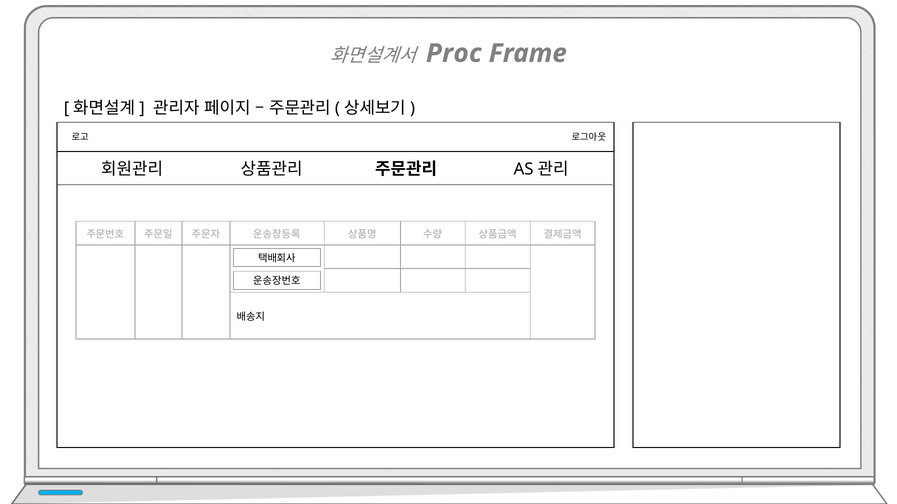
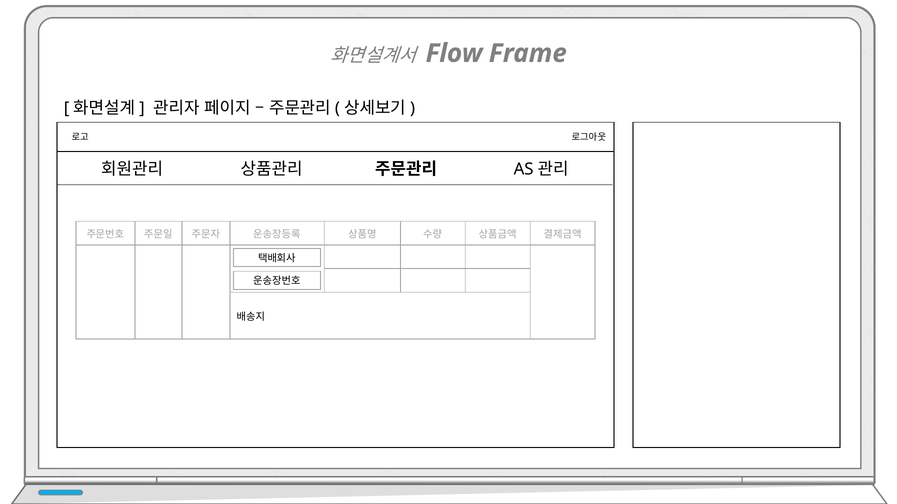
Proc: Proc -> Flow (454, 53)
